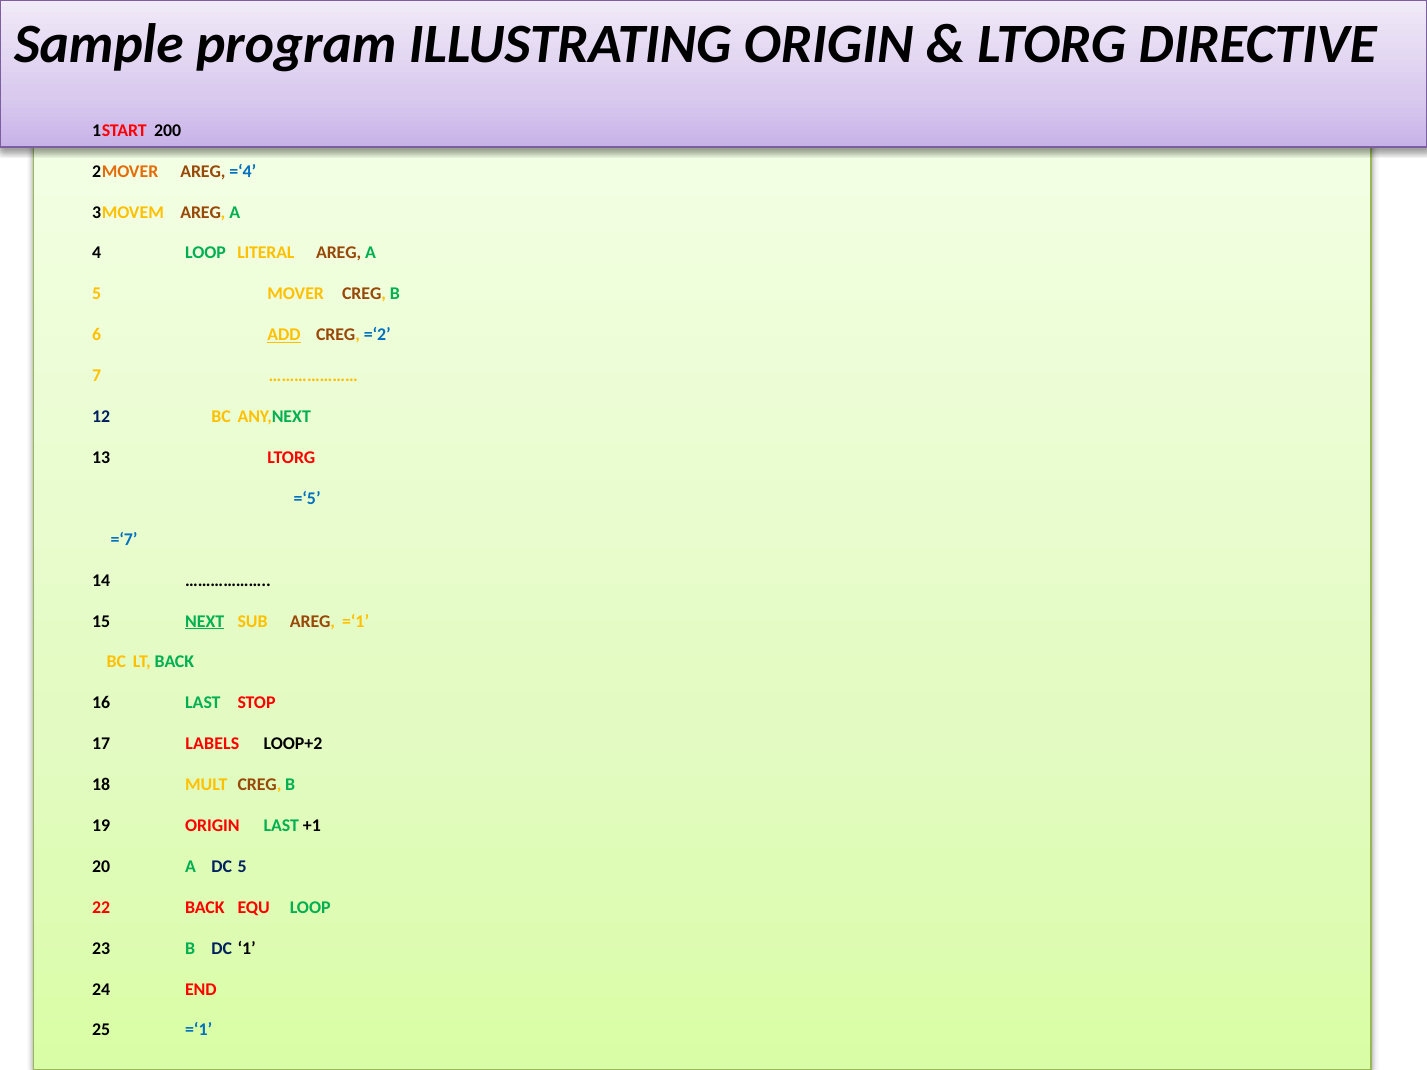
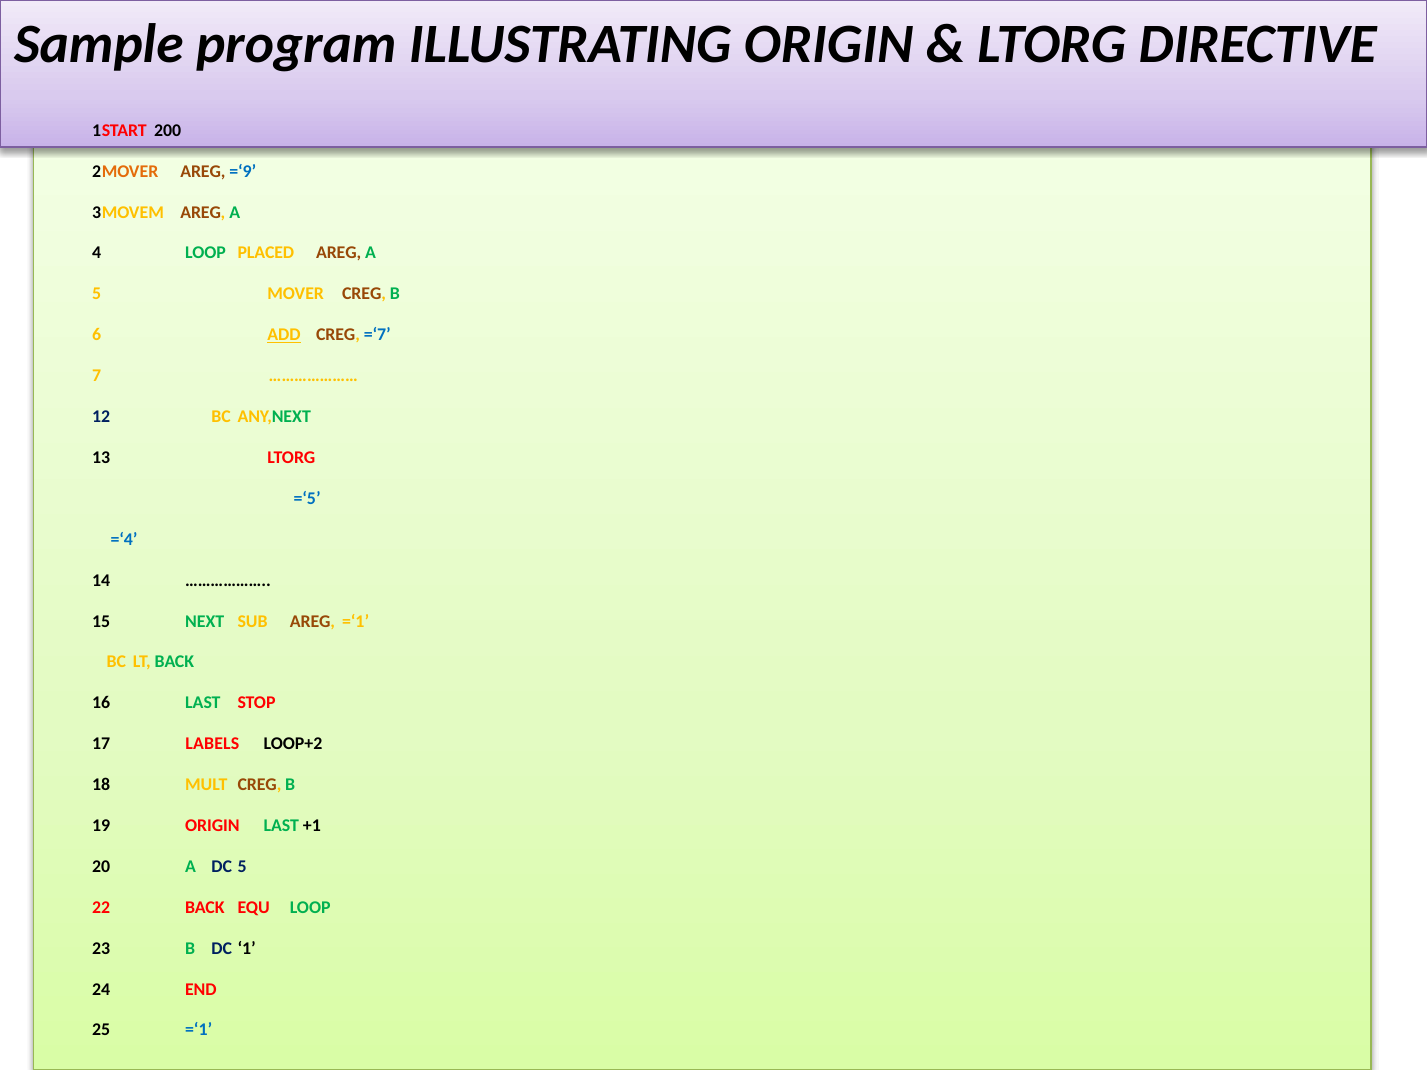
=‘4: =‘4 -> =‘9 (243, 171)
LITERAL: LITERAL -> PLACED (266, 253)
=‘2: =‘2 -> =‘7 (377, 335)
=‘7: =‘7 -> =‘4 (124, 539)
NEXT underline: present -> none (205, 621)
